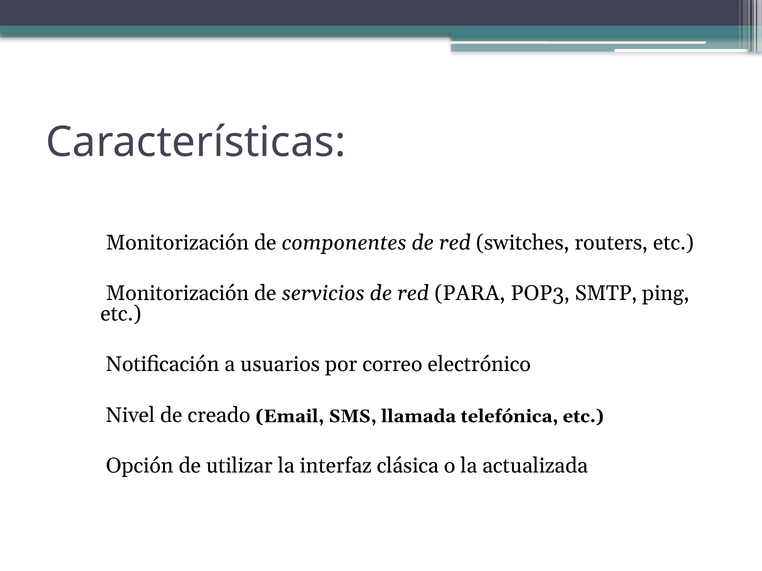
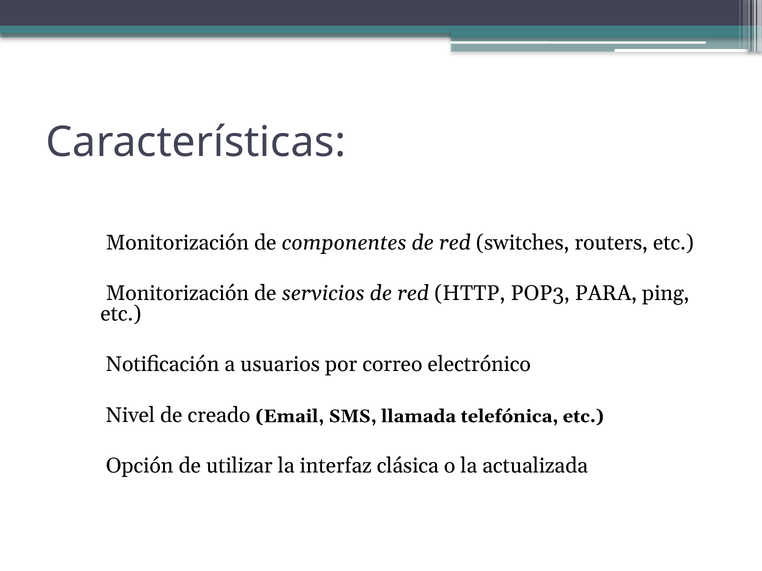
PARA: PARA -> HTTP (470, 294)
SMTP: SMTP -> PARA (606, 294)
